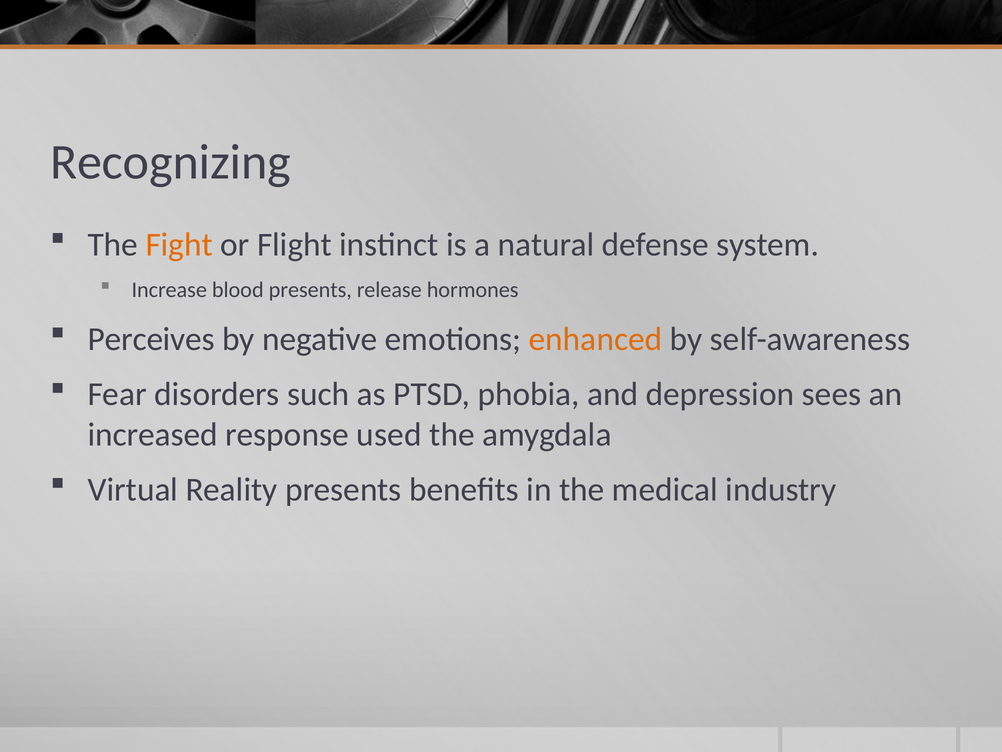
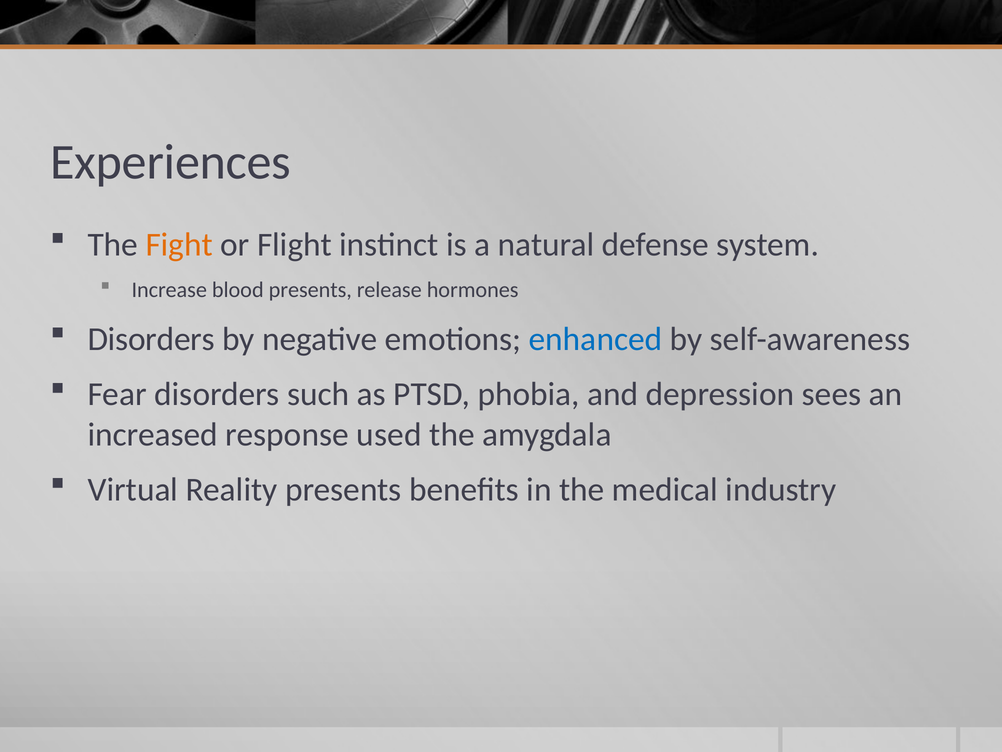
Recognizing: Recognizing -> Experiences (171, 162)
Perceives: Perceives -> Disorders (151, 339)
enhanced colour: orange -> blue (596, 339)
